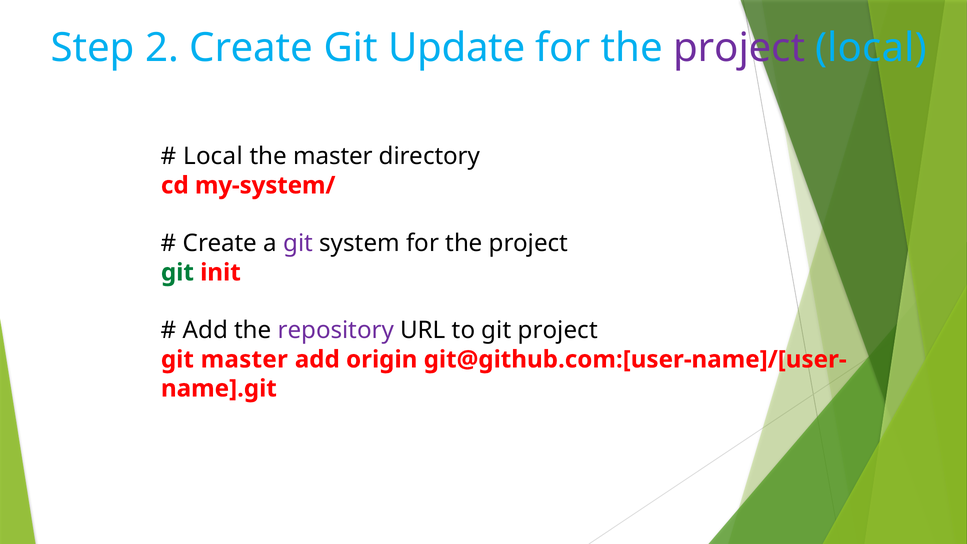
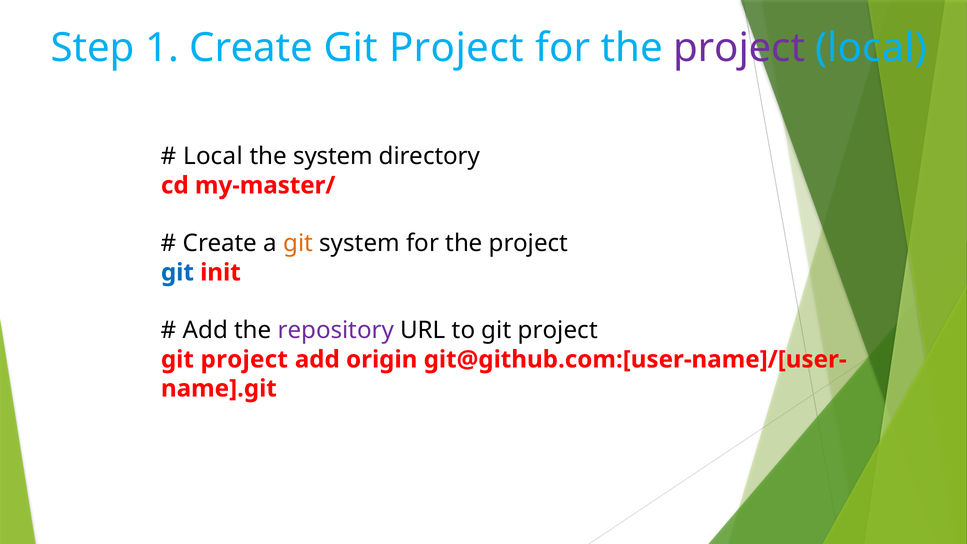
2: 2 -> 1 (162, 48)
Create Git Update: Update -> Project (456, 48)
the master: master -> system (333, 156)
my-system/: my-system/ -> my-master/ (265, 185)
git colour: purple -> orange (298, 243)
git colour: green -> blue (177, 272)
master: master -> project (244, 359)
